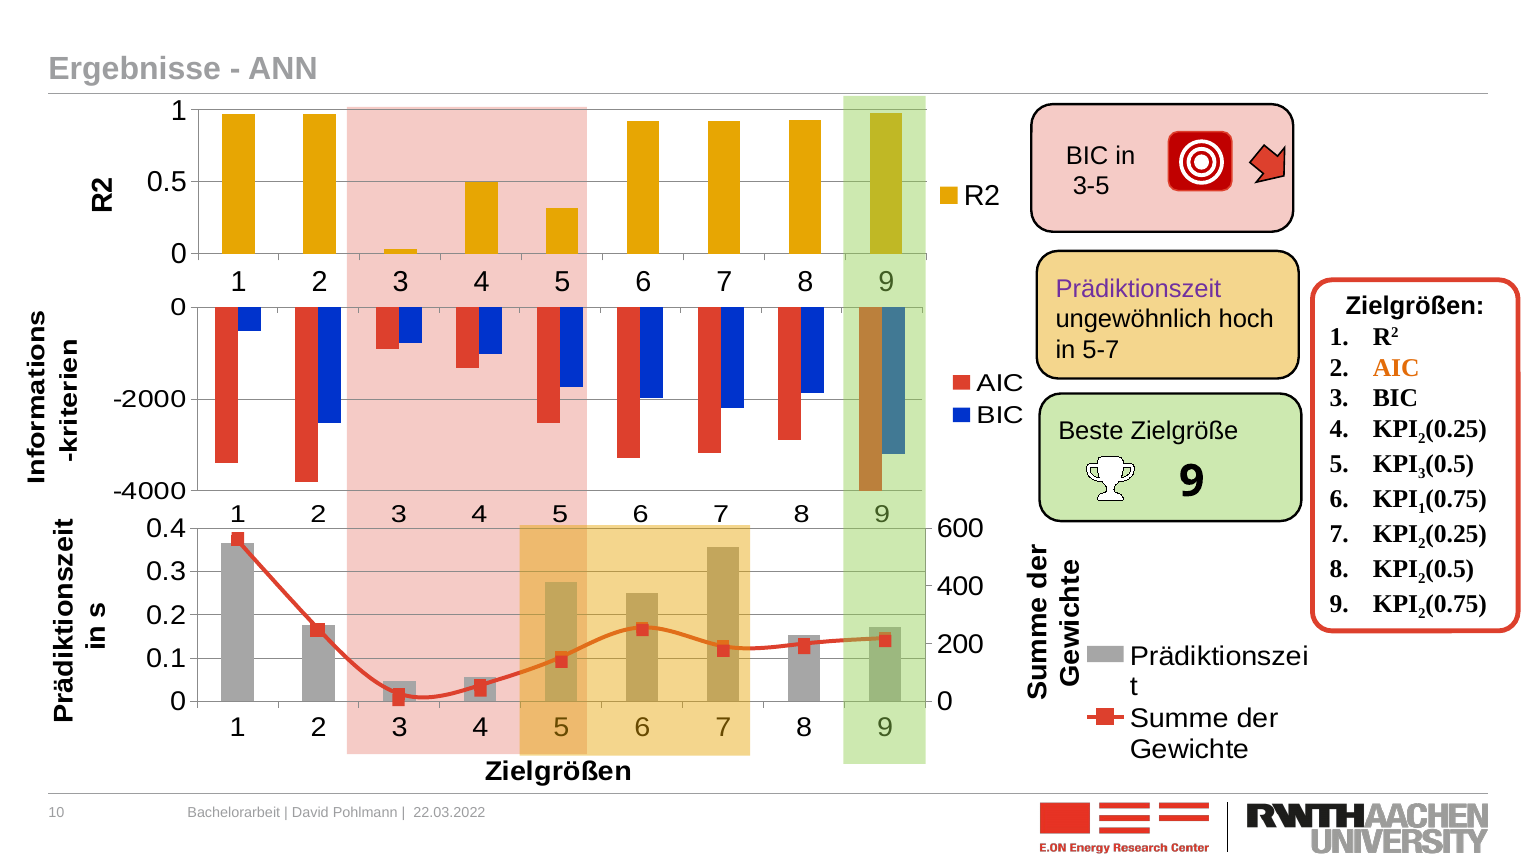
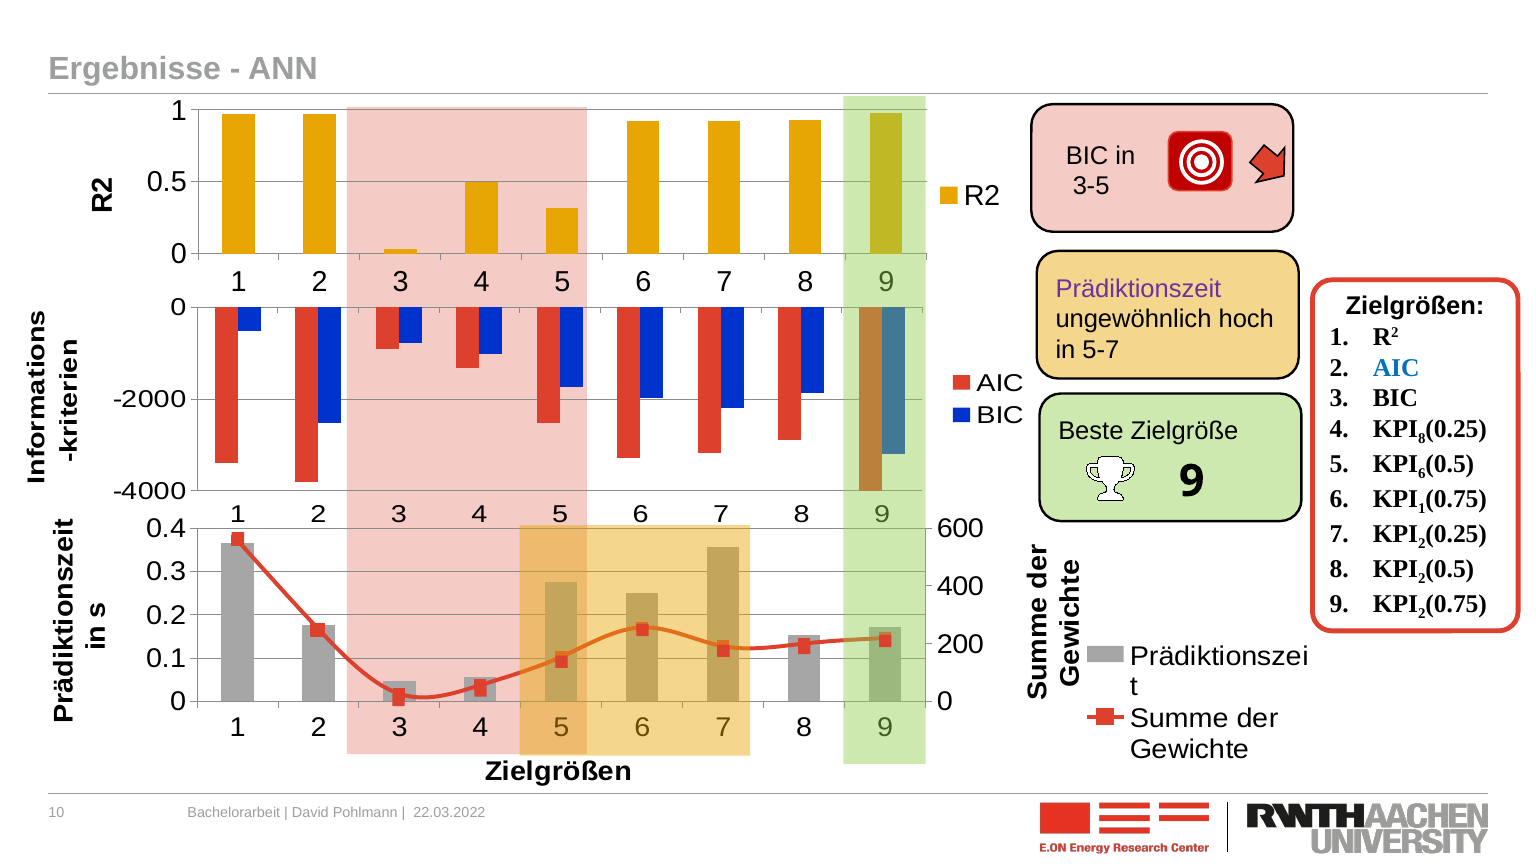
AIC colour: orange -> blue (1396, 368)
2: 2 -> 8 (1422, 439)
3: 3 -> 6 (1422, 474)
